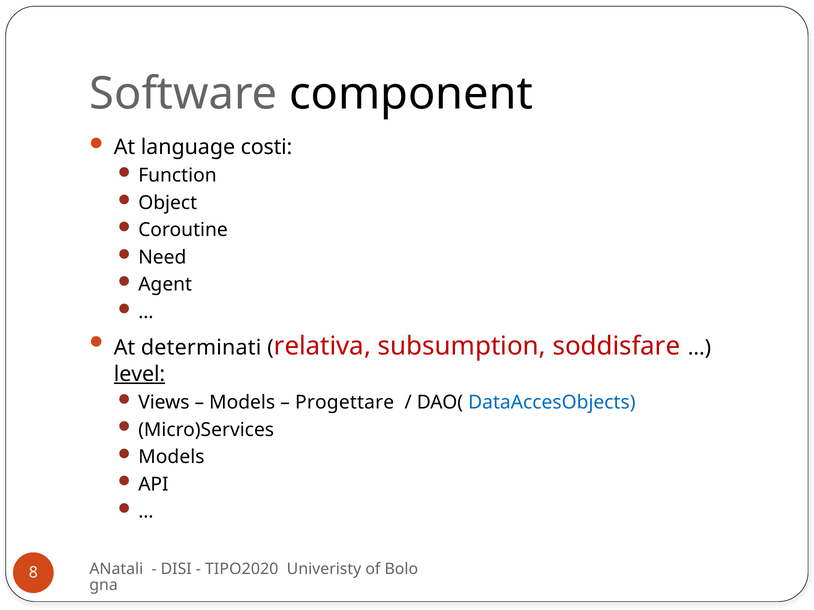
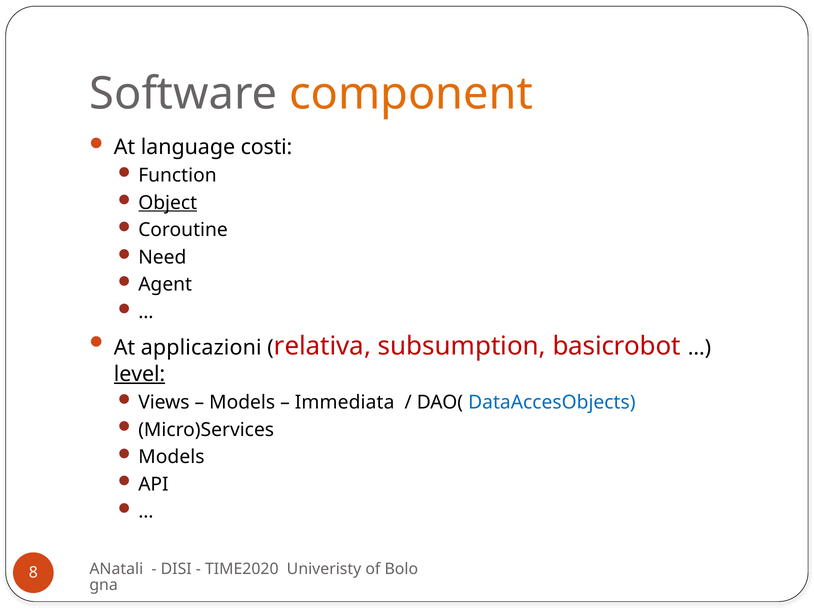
component colour: black -> orange (411, 94)
Object underline: none -> present (168, 203)
determinati: determinati -> applicazioni (201, 348)
soddisfare: soddisfare -> basicrobot (617, 346)
Progettare: Progettare -> Immediata (345, 403)
TIPO2020: TIPO2020 -> TIME2020 (242, 570)
